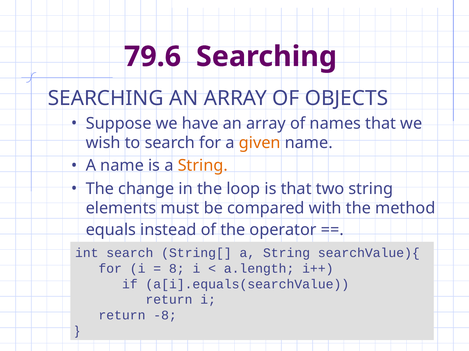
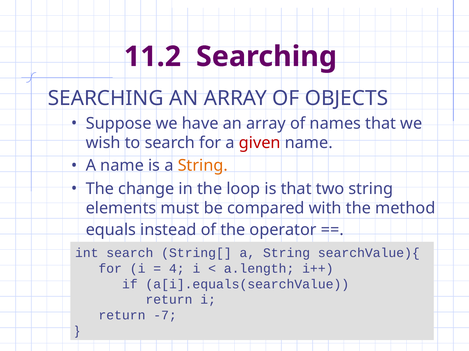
79.6: 79.6 -> 11.2 (153, 57)
given colour: orange -> red (260, 143)
8: 8 -> 4 (177, 269)
-8: -8 -> -7 (165, 316)
